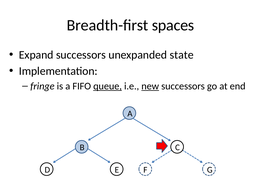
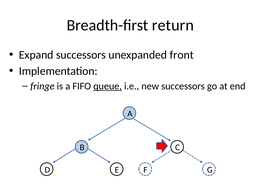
spaces: spaces -> return (173, 25)
state: state -> front (182, 55)
new underline: present -> none (150, 86)
